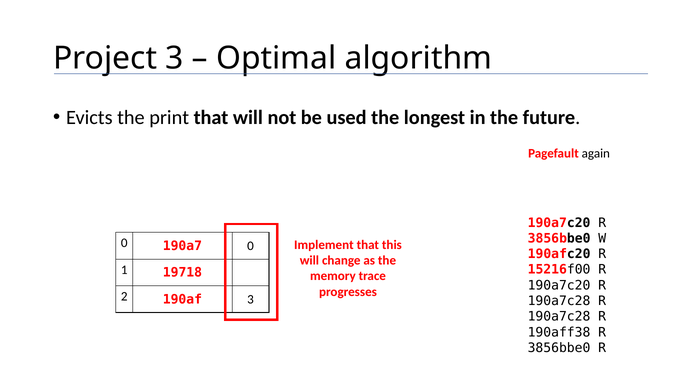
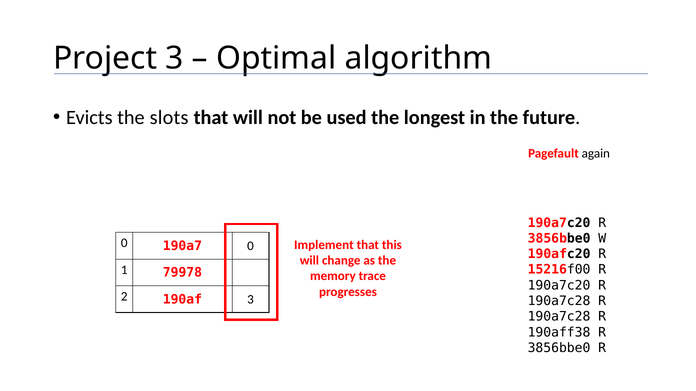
print: print -> slots (169, 118)
19718: 19718 -> 79978 (182, 273)
